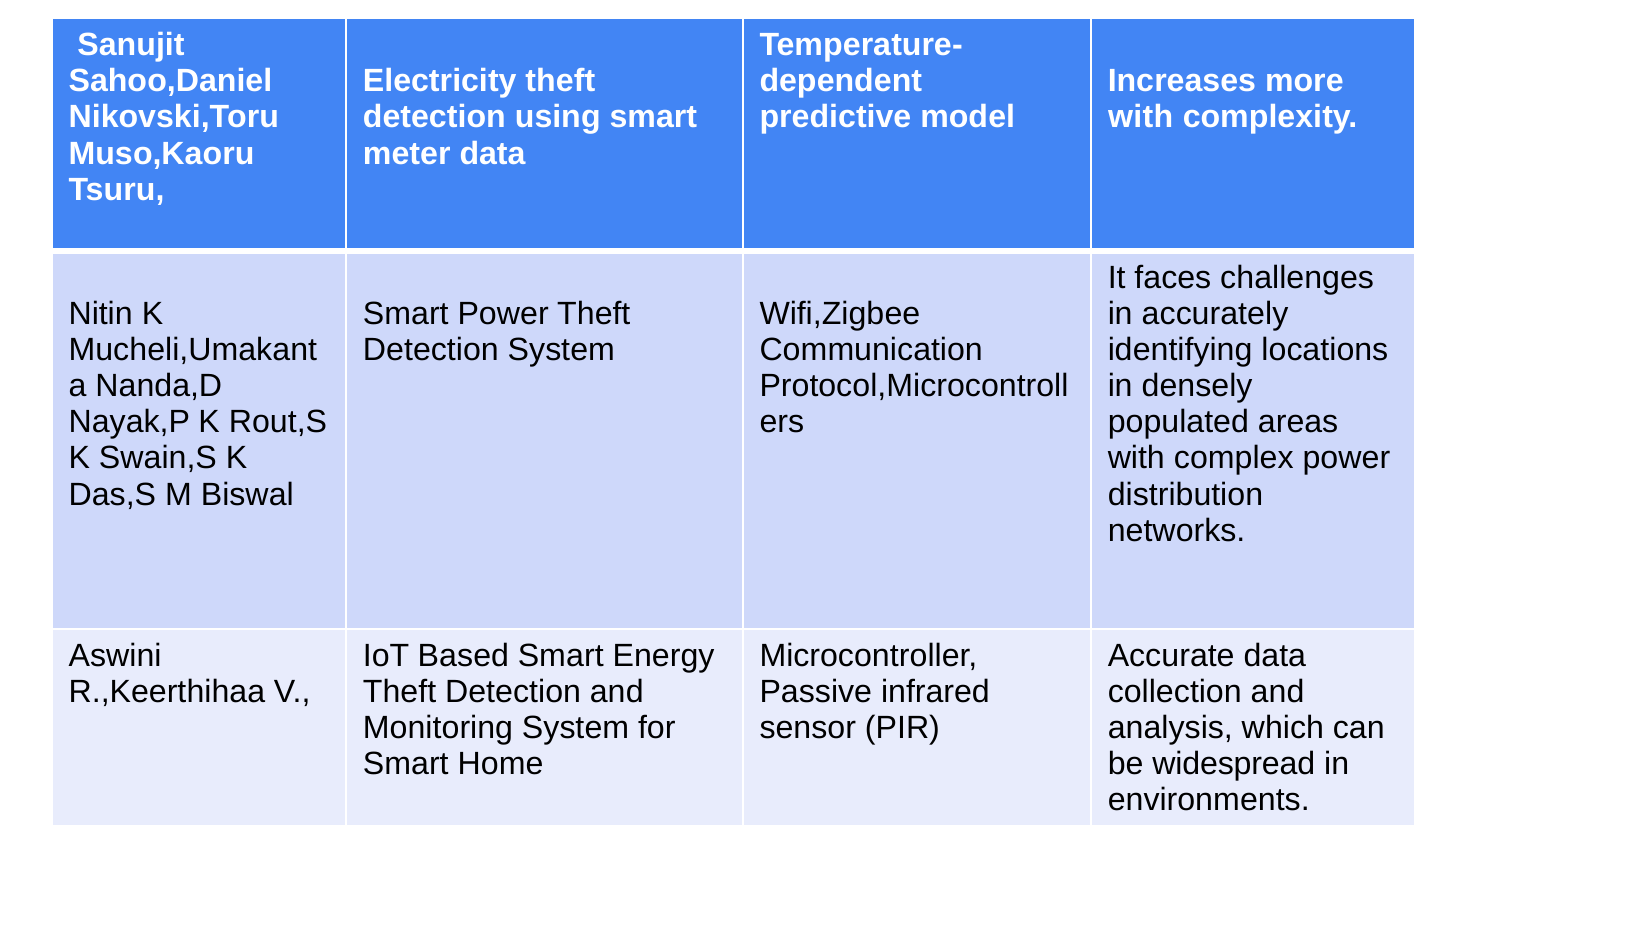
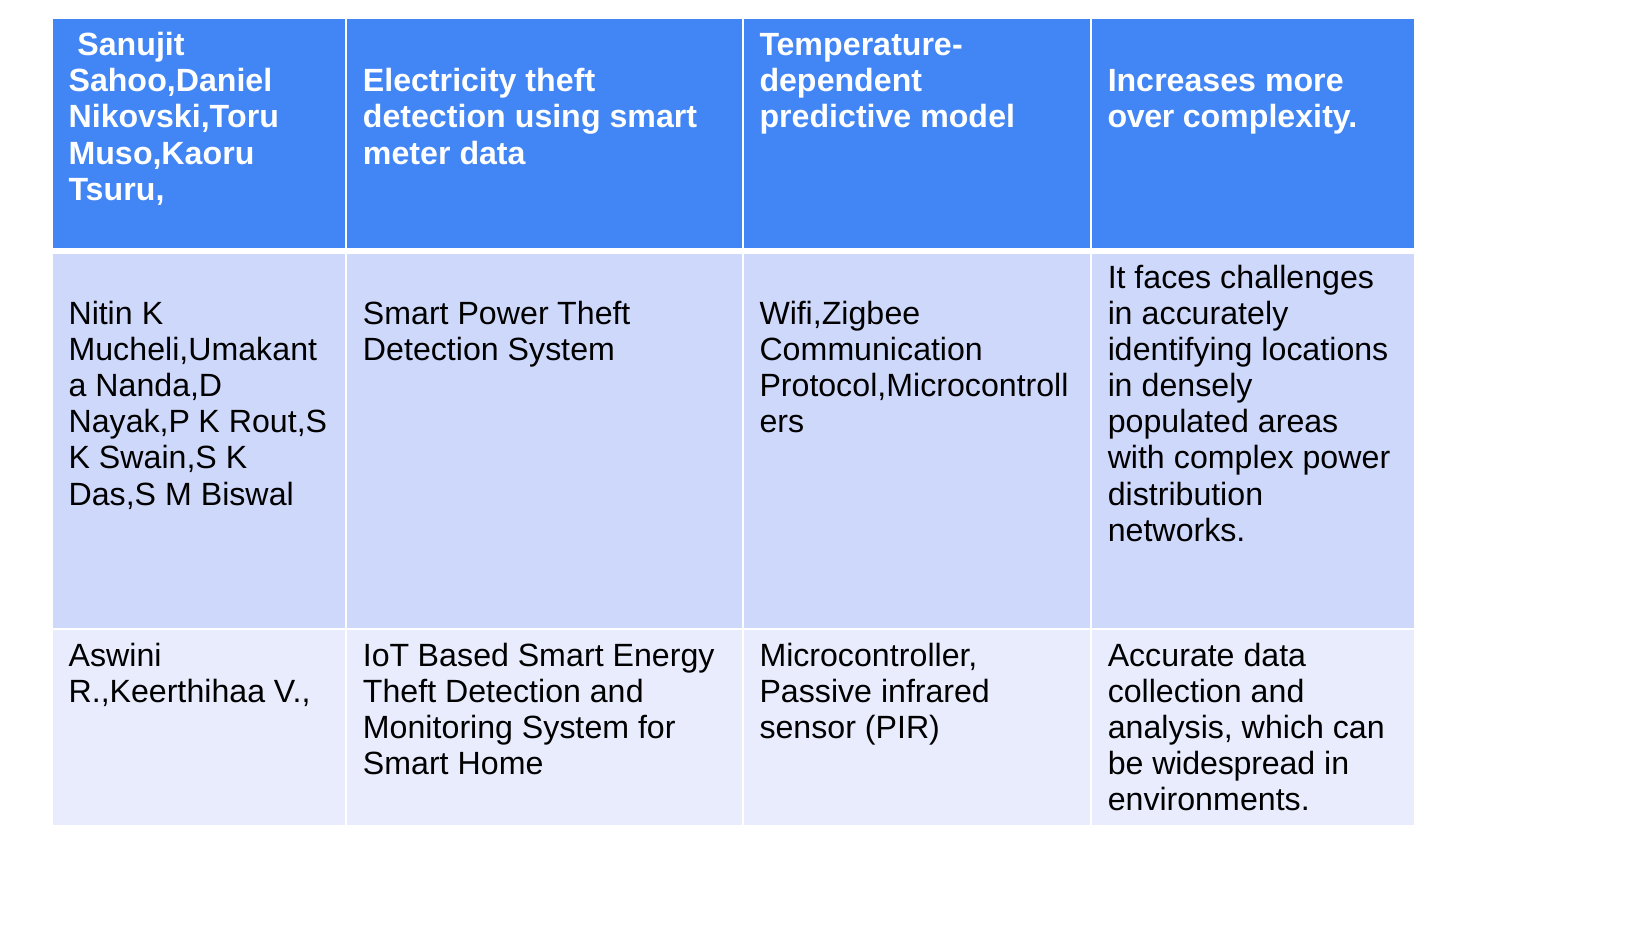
with: with -> over (1141, 117)
